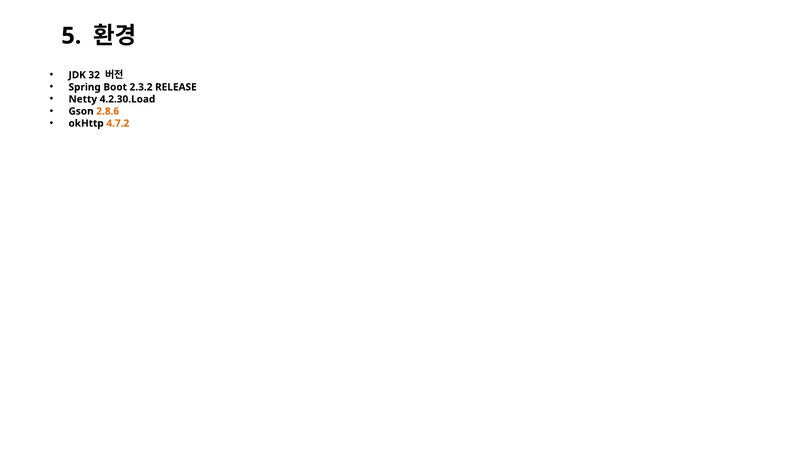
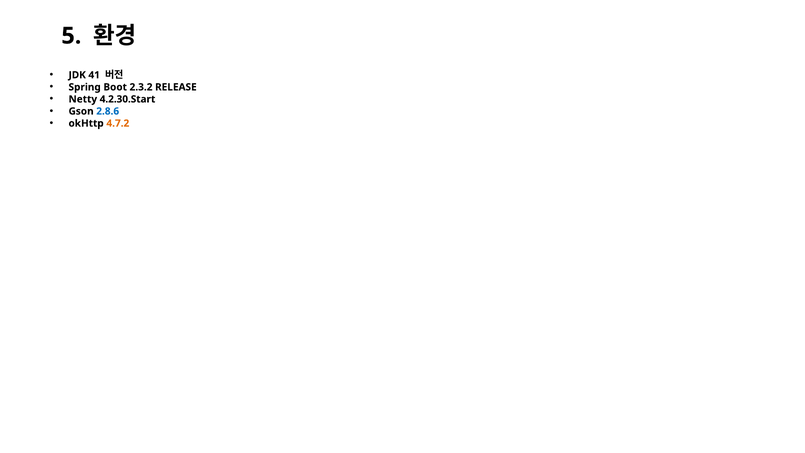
32: 32 -> 41 (94, 75)
4.2.30.Load: 4.2.30.Load -> 4.2.30.Start (127, 99)
2.8.6 colour: orange -> blue (108, 111)
